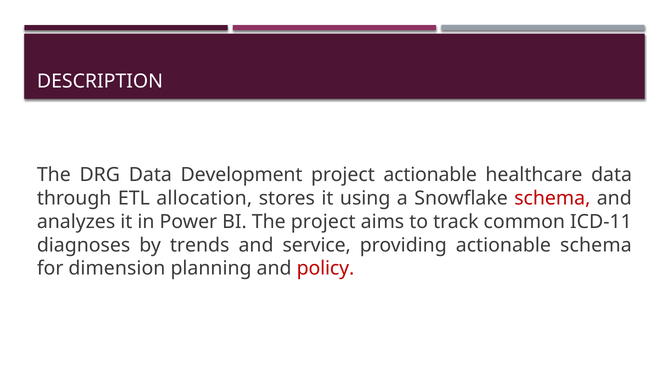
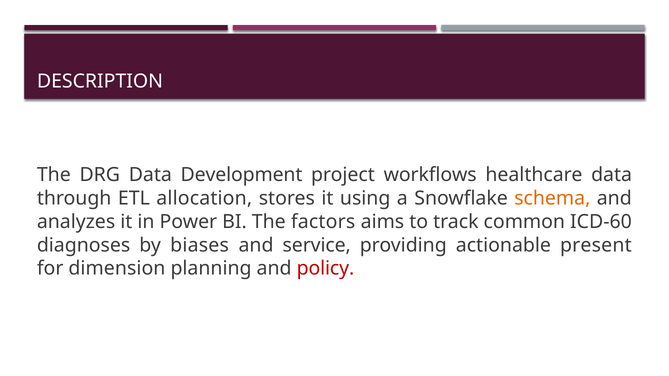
project actionable: actionable -> workflows (430, 175)
schema colour: red -> orange (552, 199)
The project: project -> factors (323, 222)
ICD-11: ICD-11 -> ICD-60 (601, 222)
trends: trends -> biases (200, 245)
actionable schema: schema -> present (596, 245)
